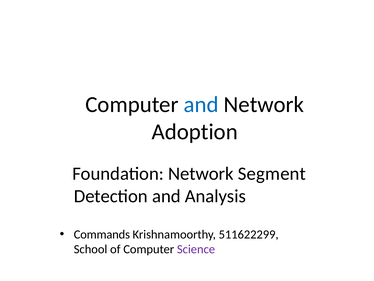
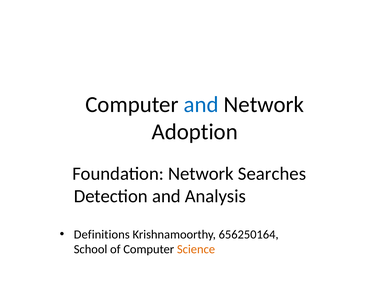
Segment: Segment -> Searches (272, 173)
Commands: Commands -> Definitions (102, 234)
511622299: 511622299 -> 656250164 (249, 234)
Science colour: purple -> orange (196, 249)
